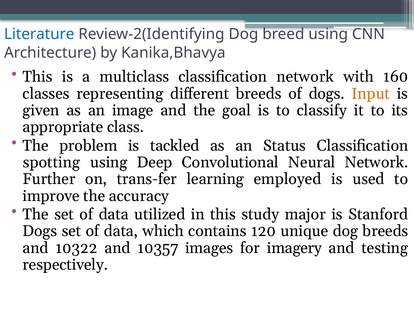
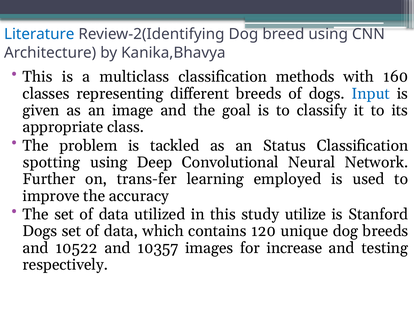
classification network: network -> methods (305, 77)
Input colour: orange -> blue (371, 93)
major: major -> utilize (305, 214)
10322: 10322 -> 10522 (76, 248)
imagery: imagery -> increase (294, 248)
